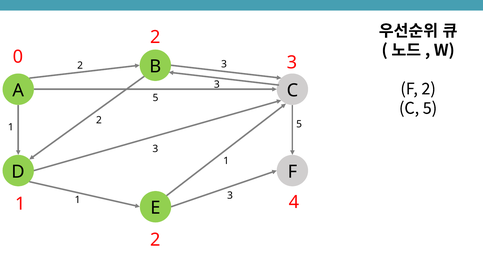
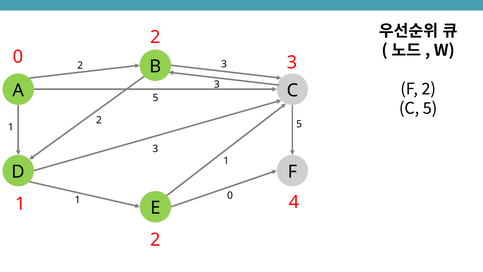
3: 3 -> 0 (230, 195)
